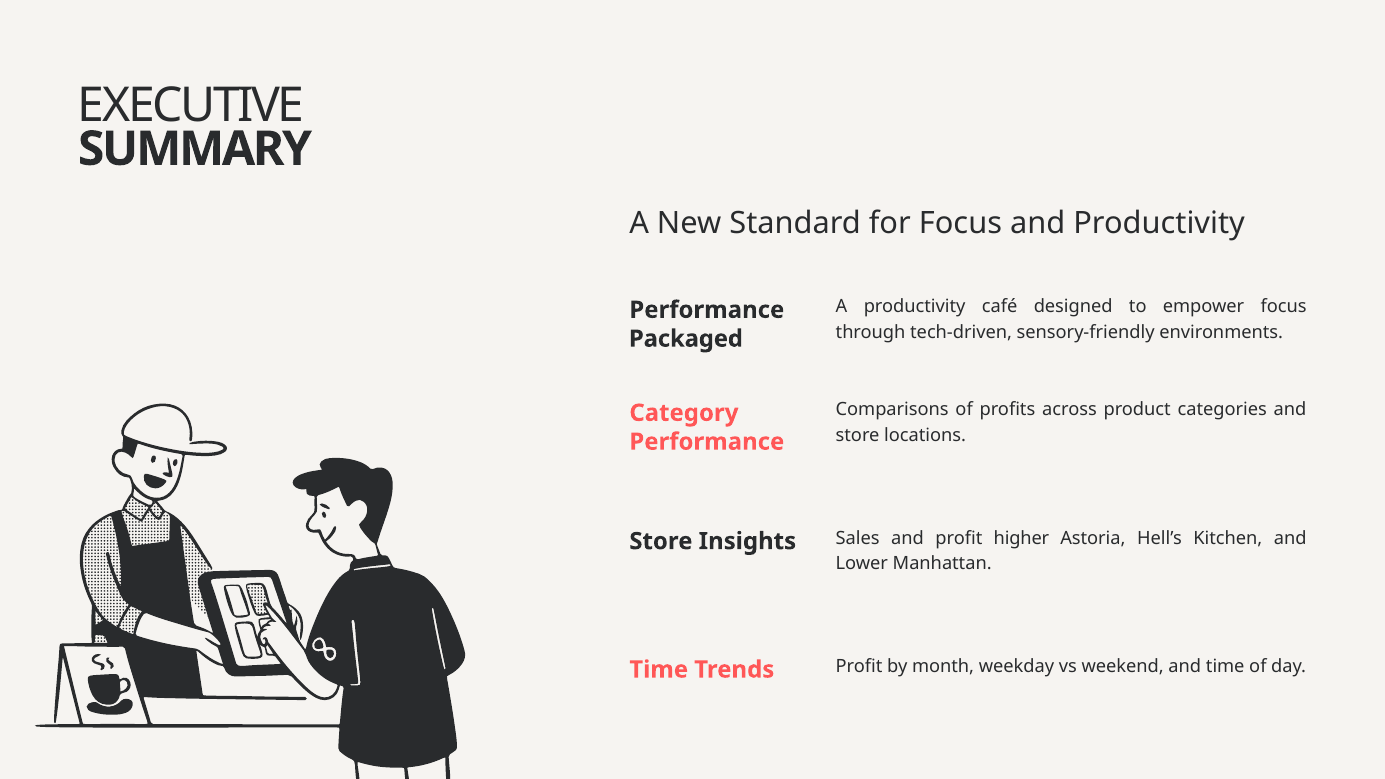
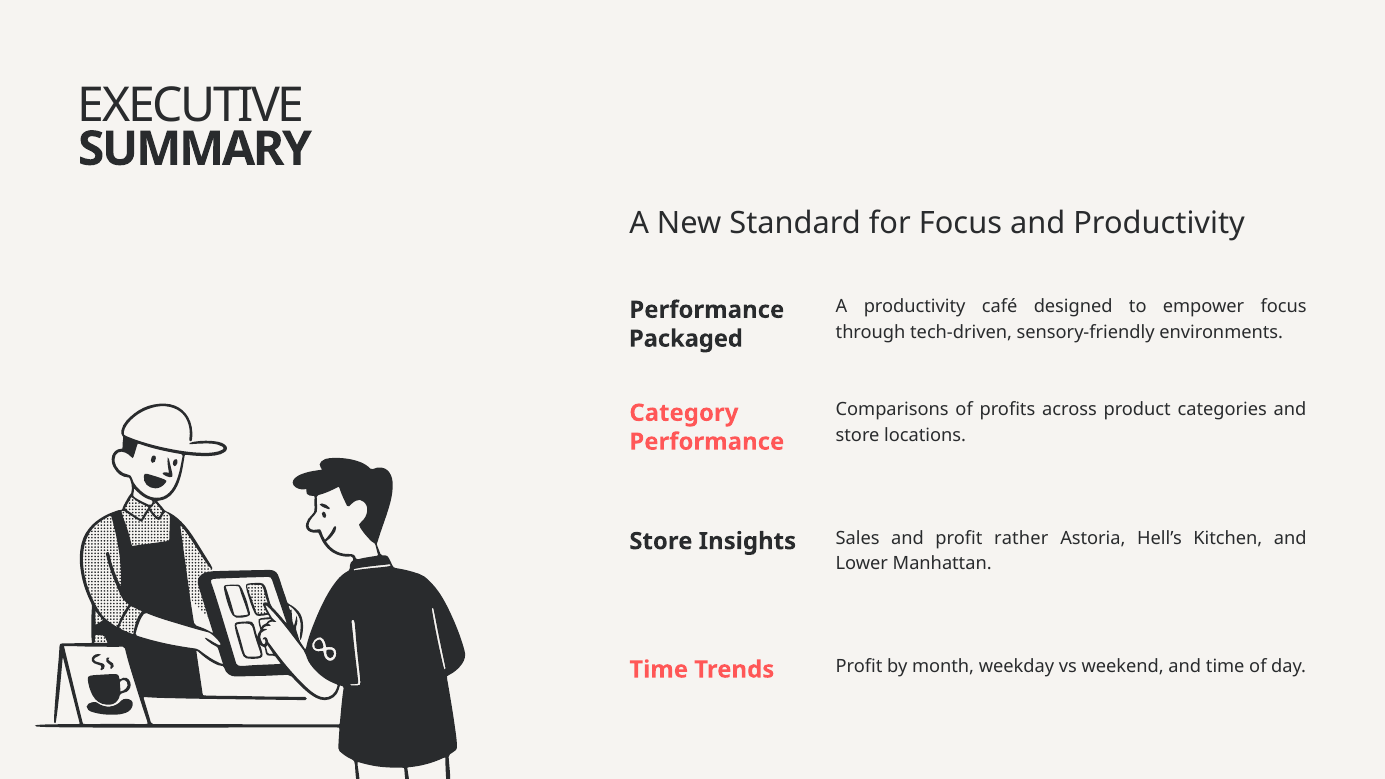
higher: higher -> rather (1021, 538)
